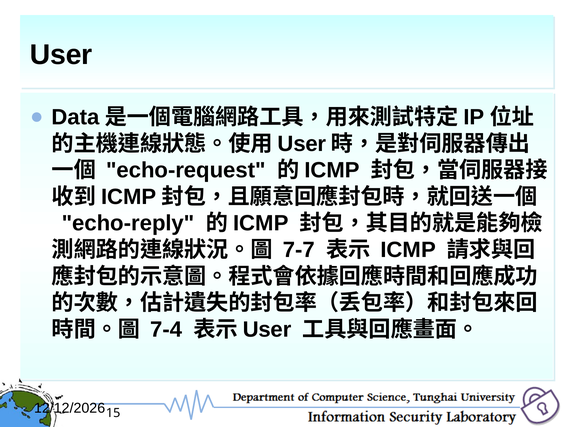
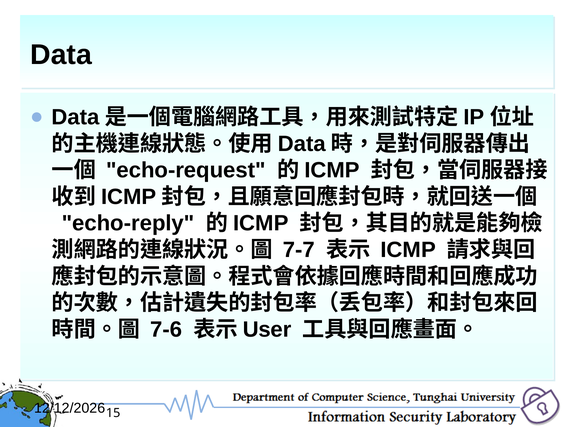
User: User -> Data (61, 55)
User: User -> Data (302, 144)
7-4: 7-4 -> 7-6 (166, 329)
